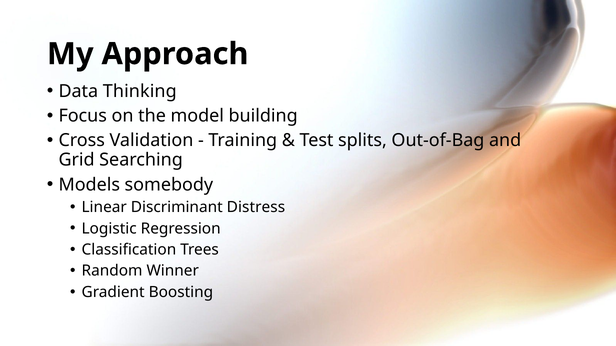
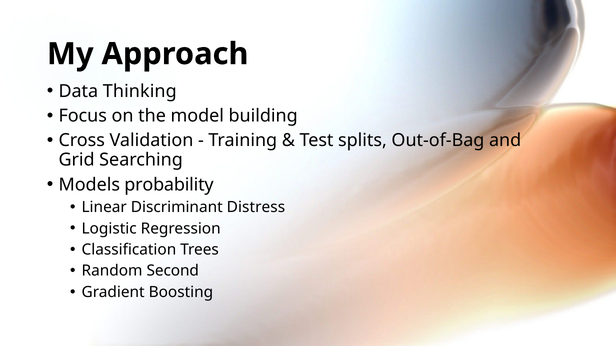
somebody: somebody -> probability (169, 185)
Winner: Winner -> Second (173, 271)
